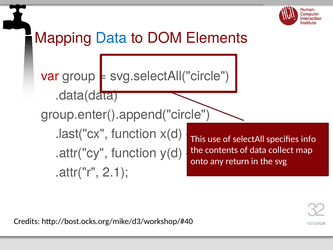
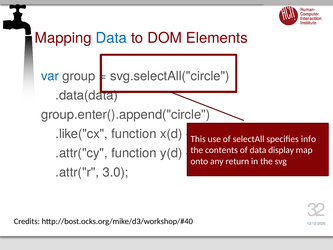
var colour: red -> blue (50, 76)
.last("cx: .last("cx -> .like("cx (82, 134)
collect: collect -> display (281, 150)
2.1: 2.1 -> 3.0 (116, 172)
